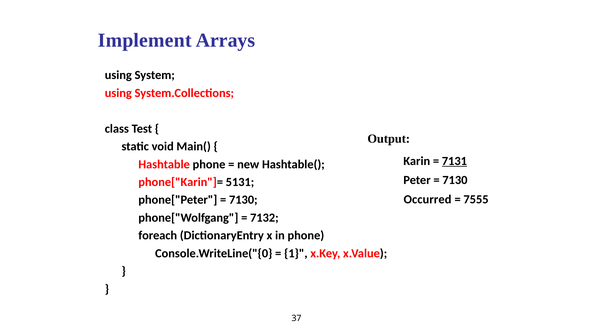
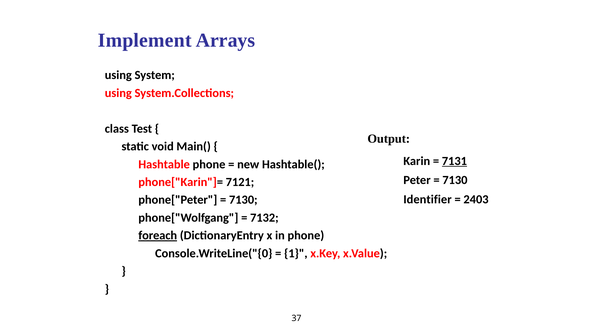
5131: 5131 -> 7121 (240, 182)
Occurred: Occurred -> Identifier (428, 199)
7555: 7555 -> 2403 (476, 199)
foreach underline: none -> present (158, 235)
